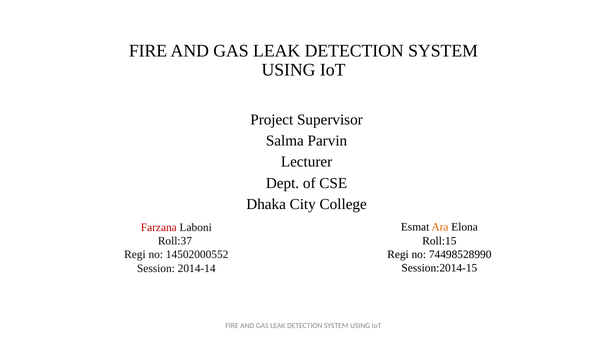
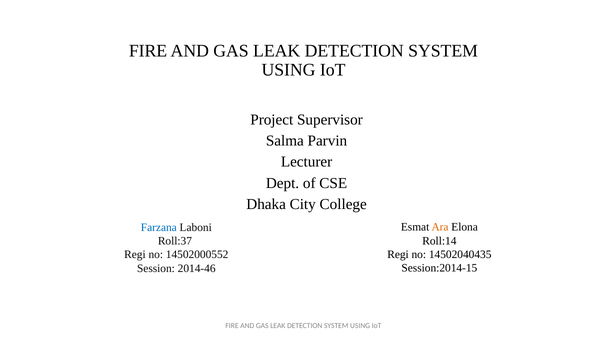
Farzana colour: red -> blue (159, 228)
Roll:15: Roll:15 -> Roll:14 (439, 241)
74498528990: 74498528990 -> 14502040435 (460, 255)
2014-14: 2014-14 -> 2014-46 (197, 269)
